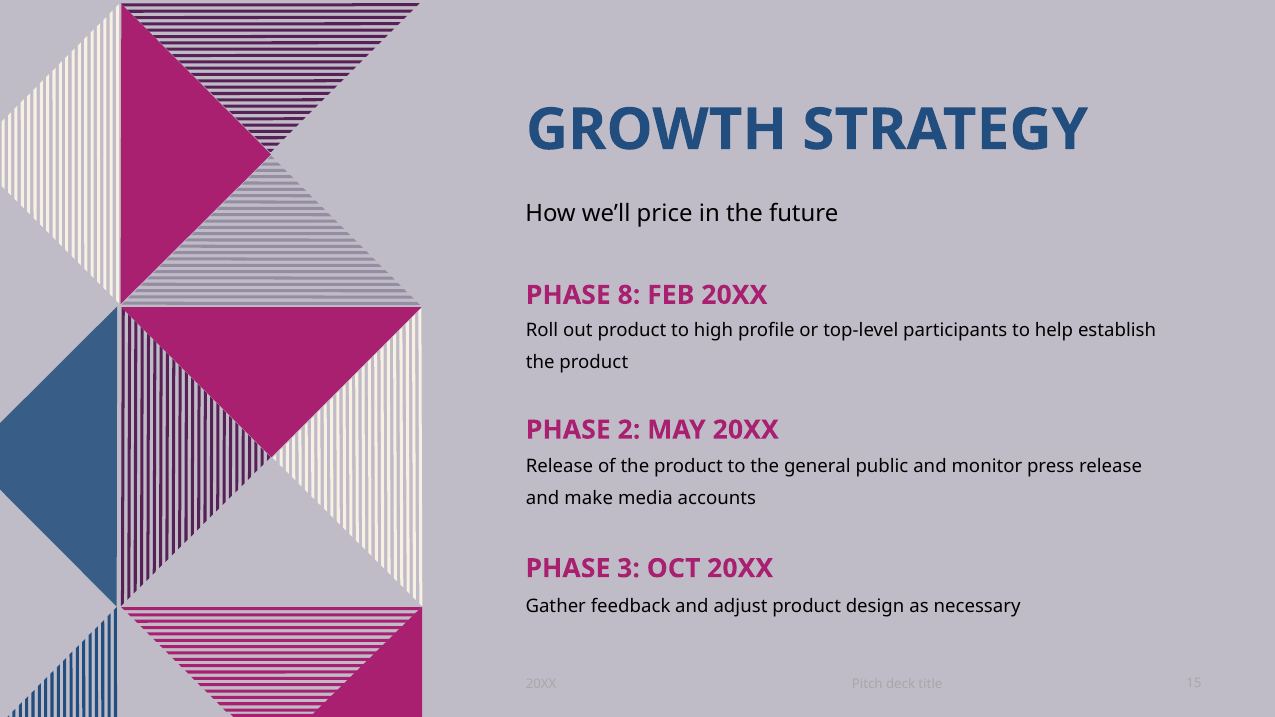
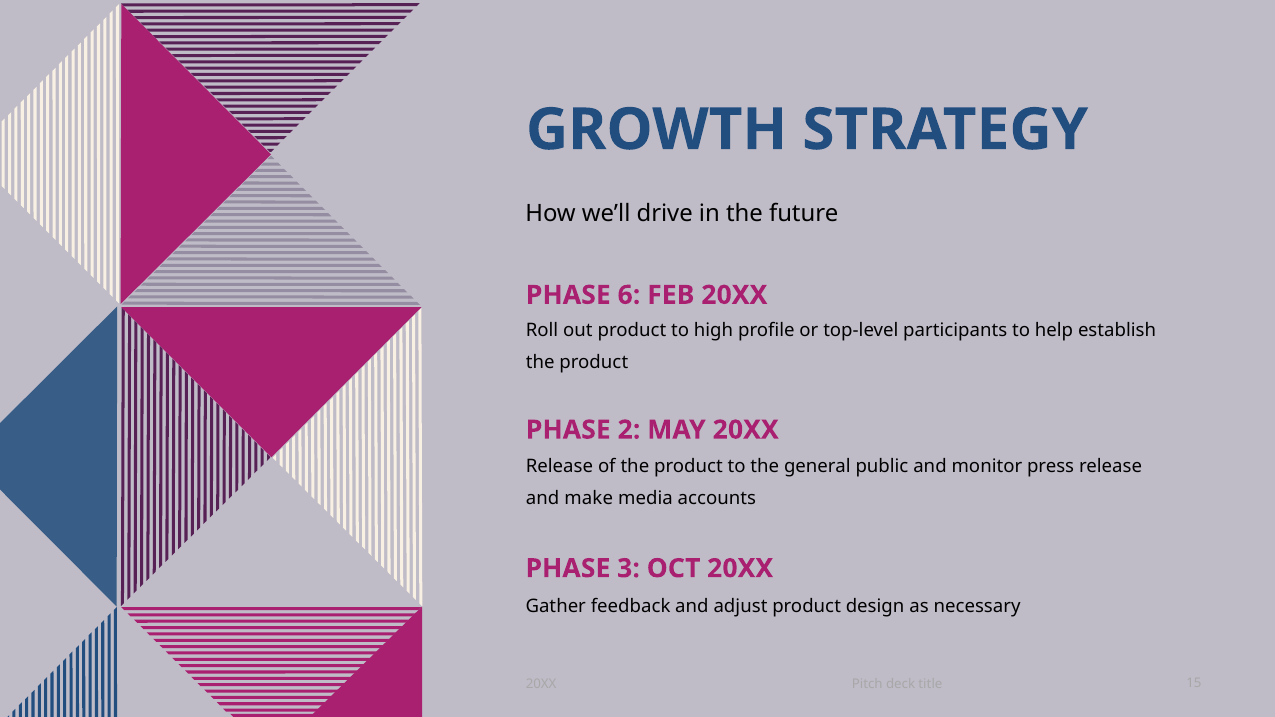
price: price -> drive (665, 214)
8: 8 -> 6 (629, 295)
